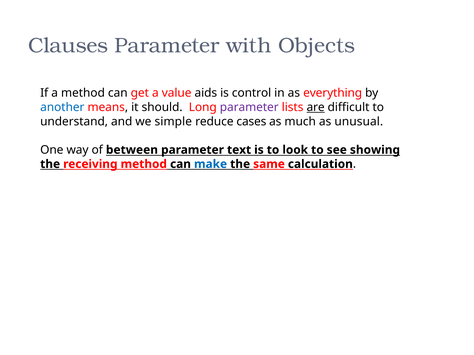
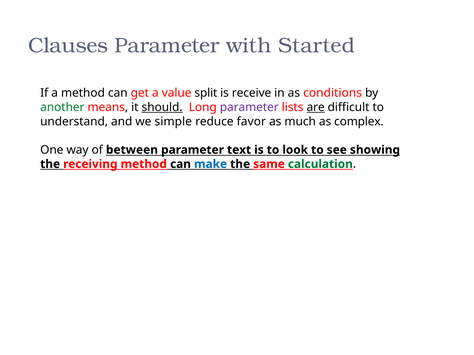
Objects: Objects -> Started (316, 46)
aids: aids -> split (206, 93)
control: control -> receive (252, 93)
everything: everything -> conditions (333, 93)
another colour: blue -> green (62, 107)
should underline: none -> present (162, 107)
cases: cases -> favor (251, 122)
unusual: unusual -> complex (359, 122)
calculation colour: black -> green (320, 164)
